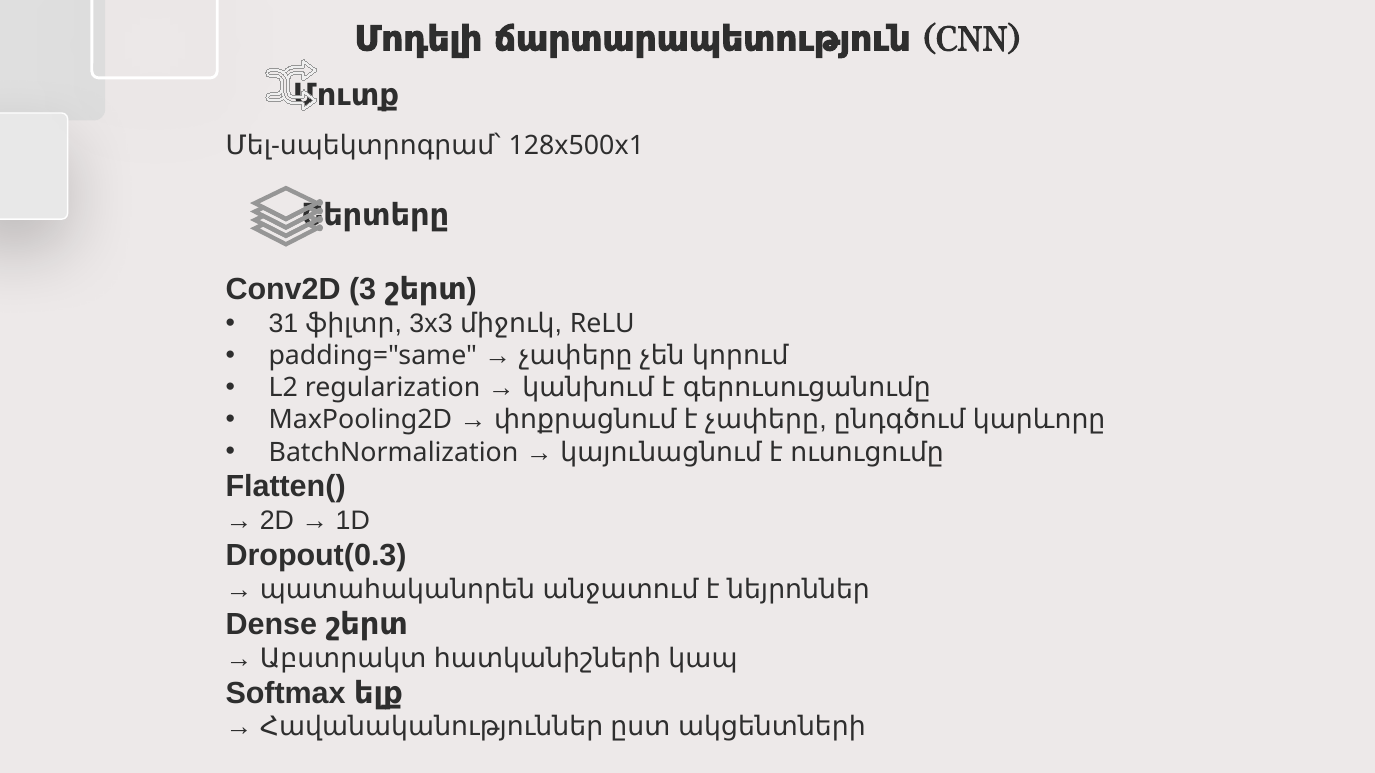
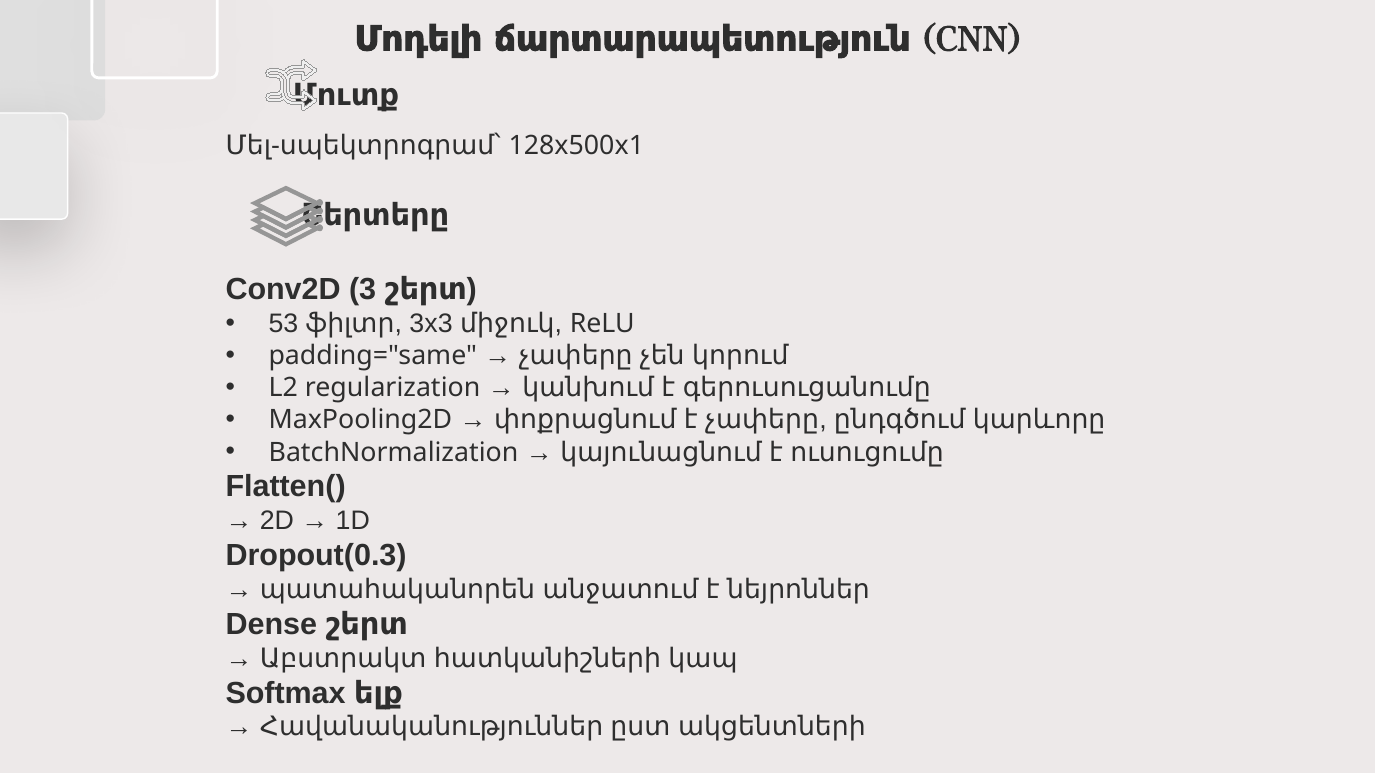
31: 31 -> 53 (283, 324)
